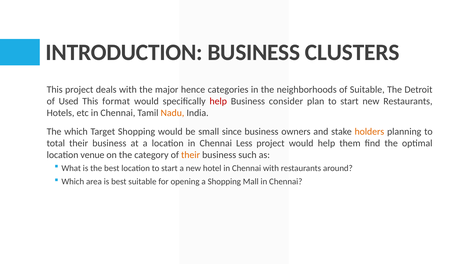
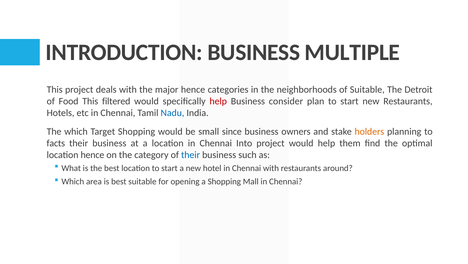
CLUSTERS: CLUSTERS -> MULTIPLE (352, 52)
Used: Used -> Food (69, 101)
format: format -> filtered (116, 101)
Nadu colour: orange -> blue (172, 113)
total: total -> facts (56, 143)
Less: Less -> Into (244, 143)
location venue: venue -> hence (92, 155)
their colour: orange -> blue (191, 155)
